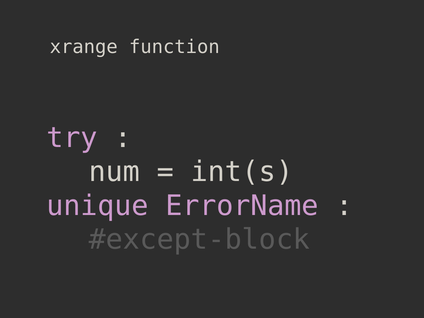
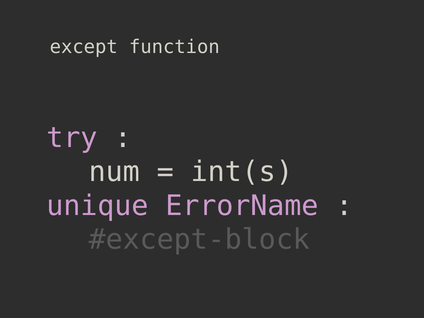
xrange: xrange -> except (84, 47)
